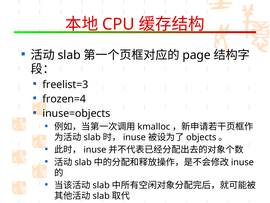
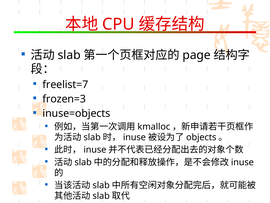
freelist=3: freelist=3 -> freelist=7 (65, 84)
frozen=4: frozen=4 -> frozen=3 (64, 99)
